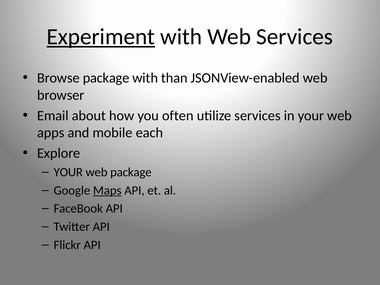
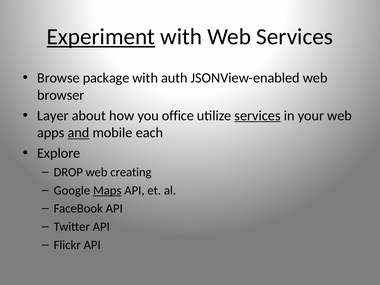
than: than -> auth (174, 78)
Email: Email -> Layer (53, 116)
often: often -> office (178, 116)
services underline: none -> present (258, 116)
and underline: none -> present (78, 133)
YOUR: YOUR -> DROP (68, 172)
web package: package -> creating (131, 172)
